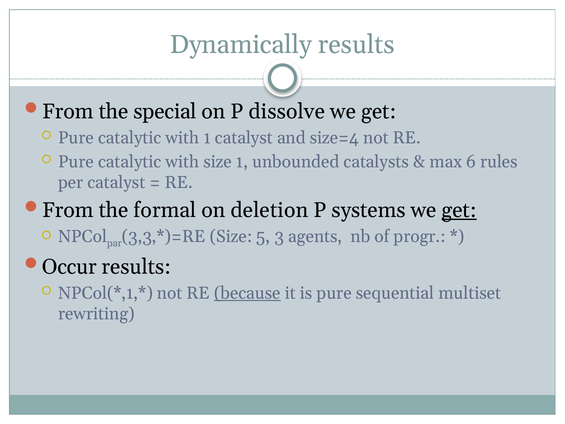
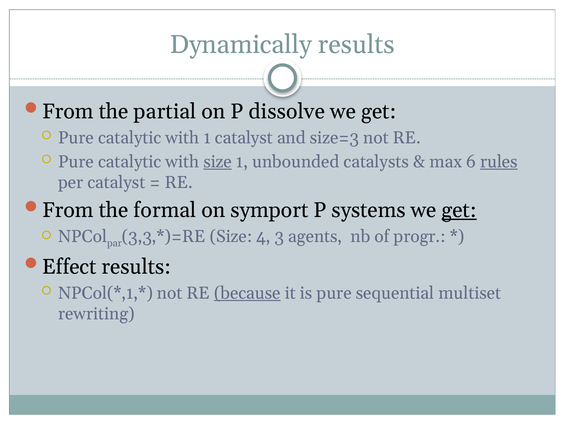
special: special -> partial (165, 111)
size=4: size=4 -> size=3 (334, 138)
size underline: none -> present (218, 162)
rules underline: none -> present (499, 162)
deletion: deletion -> symport (269, 210)
5: 5 -> 4 (263, 236)
Occur: Occur -> Effect (69, 267)
